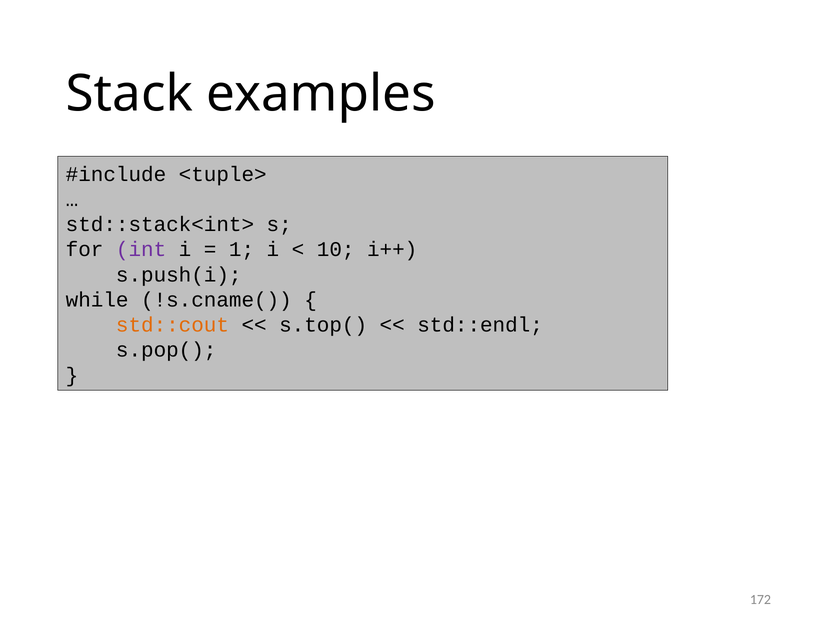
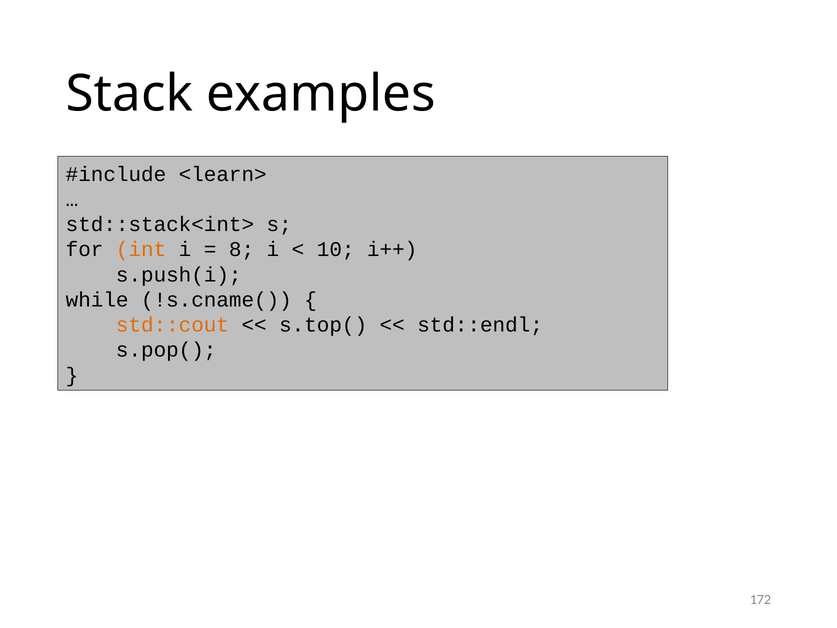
<tuple>: <tuple> -> <learn> (223, 174)
int colour: purple -> orange (141, 249)
1: 1 -> 8 (242, 249)
